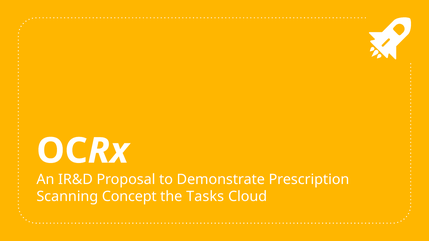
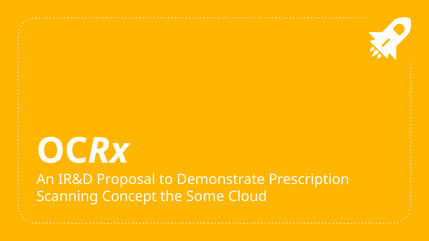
Tasks: Tasks -> Some (205, 197)
